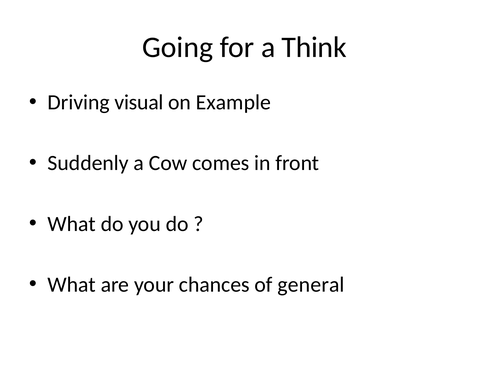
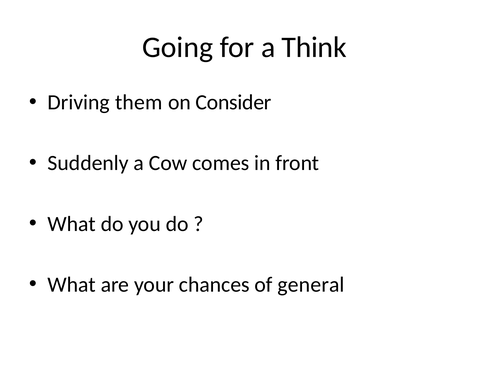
visual: visual -> them (139, 102)
Example: Example -> Consider (233, 102)
